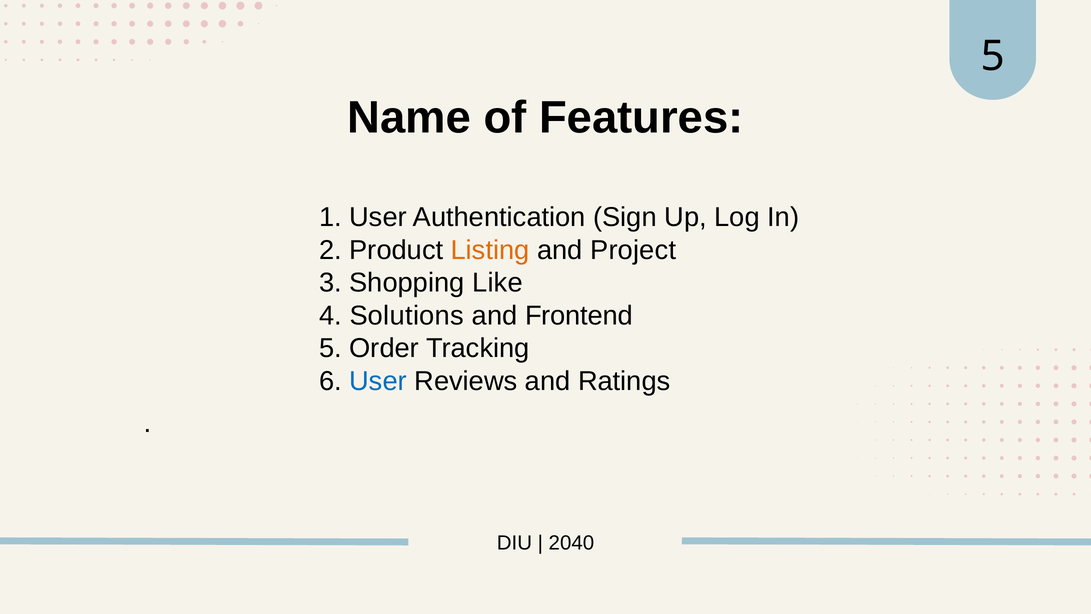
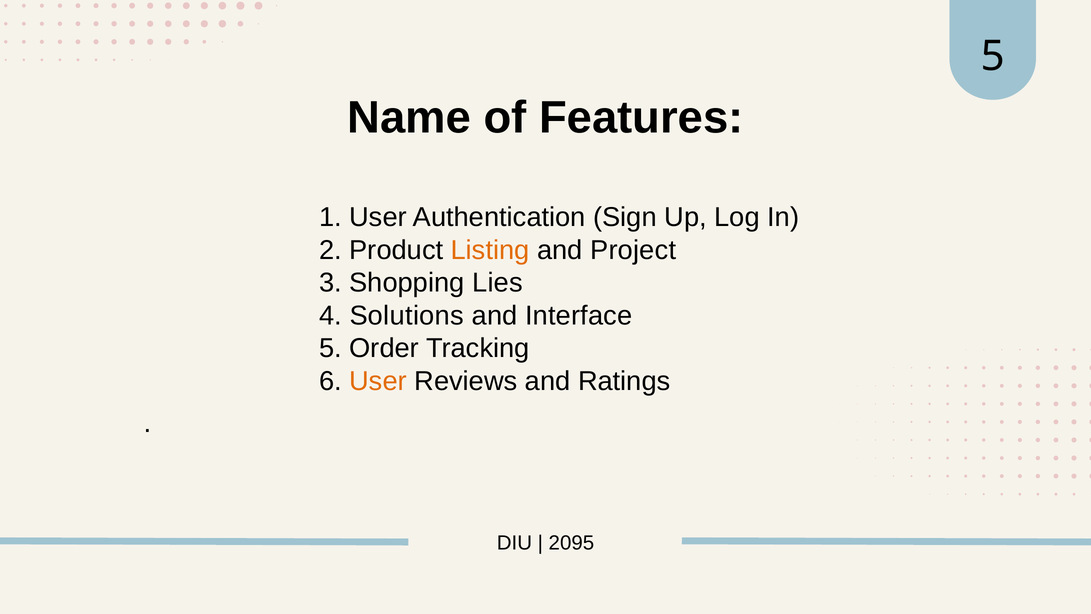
Like: Like -> Lies (498, 283)
Frontend: Frontend -> Interface (579, 315)
User colour: blue -> orange (378, 381)
2040: 2040 -> 2095 (571, 543)
